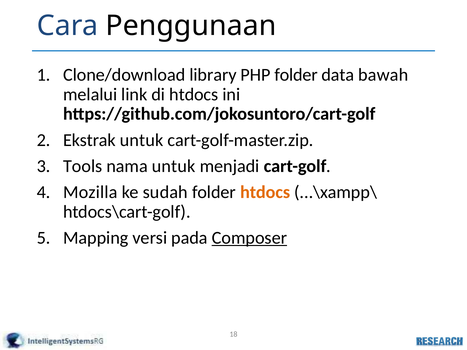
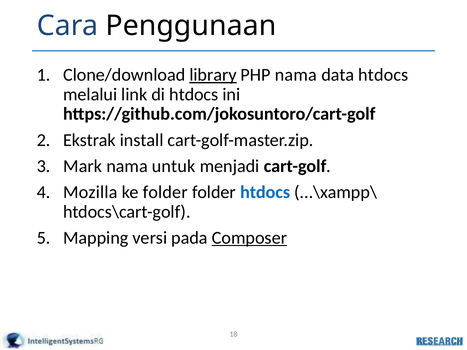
library underline: none -> present (213, 75)
PHP folder: folder -> nama (296, 75)
data bawah: bawah -> htdocs (383, 75)
Ekstrak untuk: untuk -> install (142, 140)
Tools: Tools -> Mark (83, 166)
ke sudah: sudah -> folder (165, 192)
htdocs colour: orange -> blue (265, 192)
